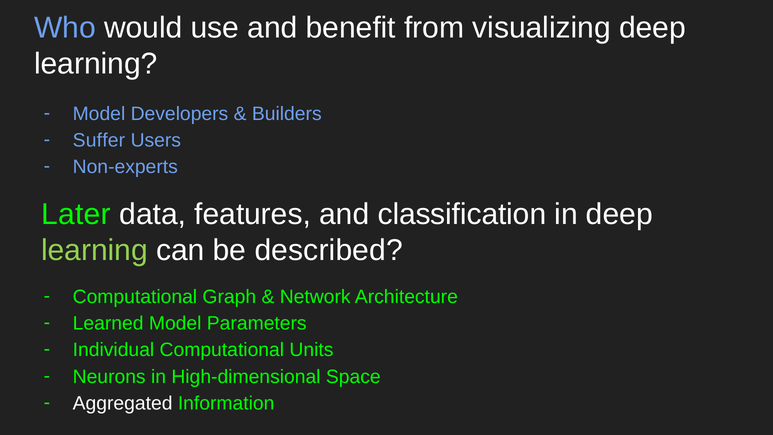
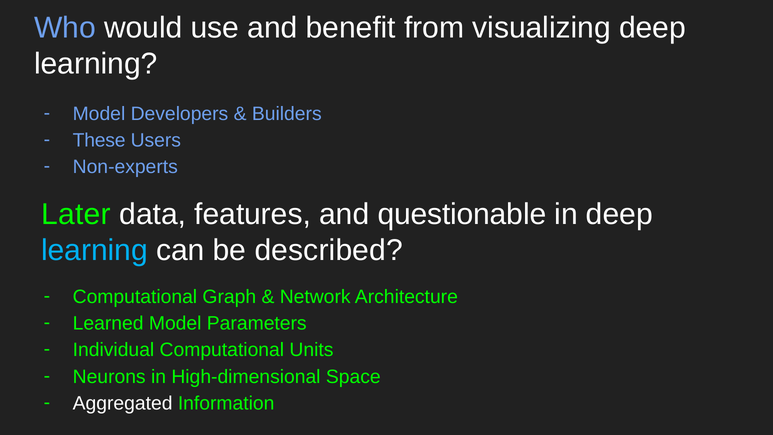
Suffer: Suffer -> These (99, 140)
classiﬁcation: classiﬁcation -> questionable (462, 214)
learning colour: light green -> light blue (94, 250)
